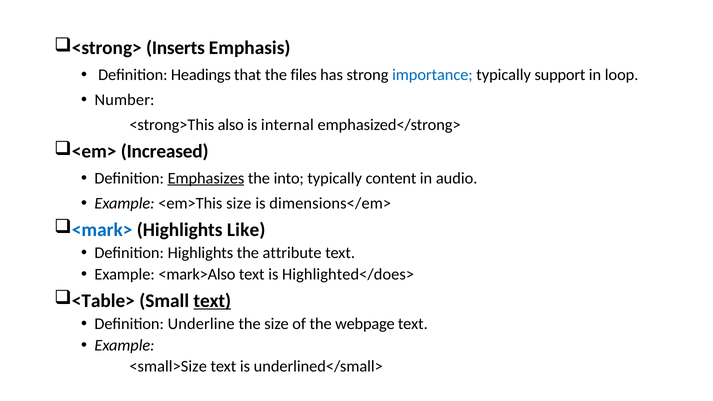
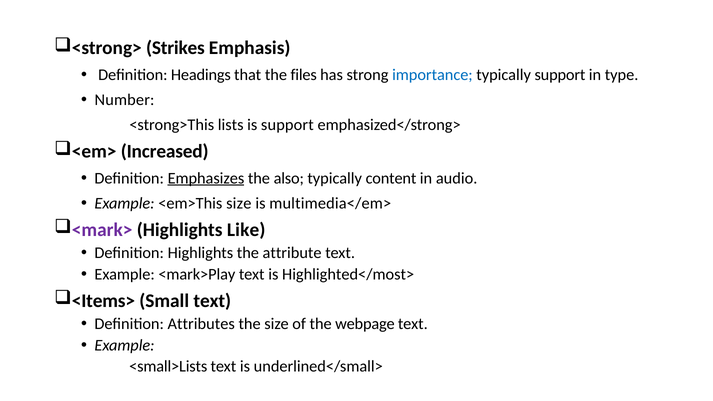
Inserts: Inserts -> Strikes (175, 48)
loop: loop -> type (622, 75)
also: also -> lists (231, 125)
is internal: internal -> support (287, 125)
into: into -> also (289, 178)
dimensions</em>: dimensions</em> -> multimedia</em> (330, 203)
<mark> colour: blue -> purple (102, 230)
<mark>Also: <mark>Also -> <mark>Play (197, 274)
Highlighted</does>: Highlighted</does> -> Highlighted</most> (348, 274)
<Table>: <Table> -> <Items> (103, 301)
text underline: present -> none (212, 301)
Underline: Underline -> Attributes (201, 324)
<small>Size: <small>Size -> <small>Lists (168, 367)
